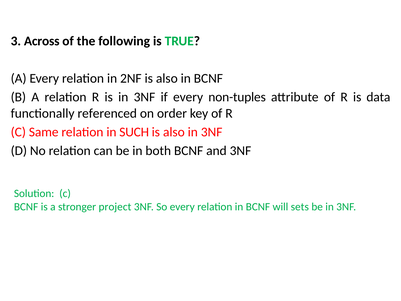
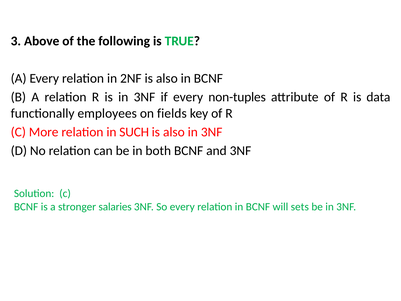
Across: Across -> Above (42, 41)
referenced: referenced -> employees (107, 113)
order: order -> fields (172, 113)
Same: Same -> More (44, 132)
project: project -> salaries (115, 207)
